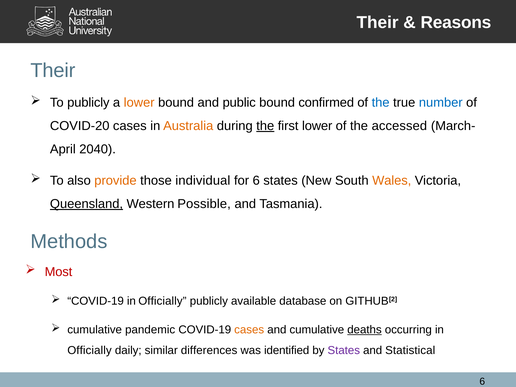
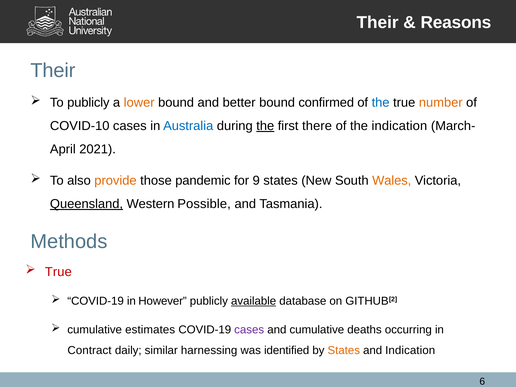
public: public -> better (239, 103)
number colour: blue -> orange (441, 103)
COVID-20: COVID-20 -> COVID-10 (80, 126)
Australia colour: orange -> blue (188, 126)
first lower: lower -> there (317, 126)
the accessed: accessed -> indication (399, 126)
2040: 2040 -> 2021 (98, 149)
individual: individual -> pandemic (203, 181)
for 6: 6 -> 9 (256, 181)
Most: Most -> True (58, 272)
COVID-19 in Officially: Officially -> However (163, 301)
available underline: none -> present (254, 301)
pandemic: pandemic -> estimates (150, 330)
cases colour: orange -> purple (249, 330)
deaths underline: present -> none (364, 330)
Officially: Officially -> Contract (90, 350)
differences: differences -> harnessing (209, 350)
States colour: purple -> orange (344, 350)
and Statistical: Statistical -> Indication (410, 350)
